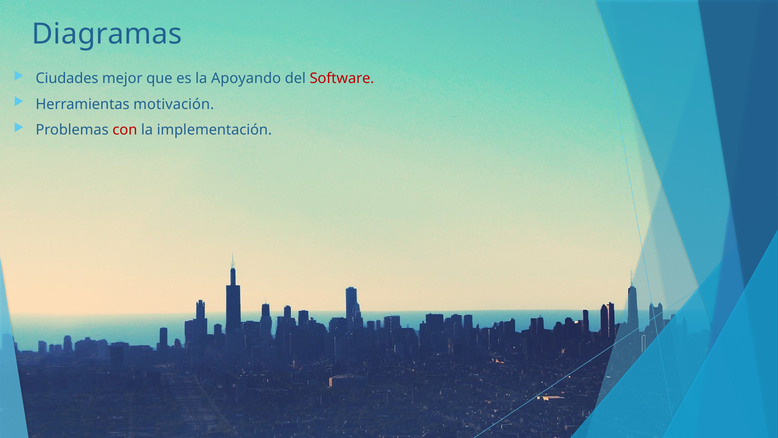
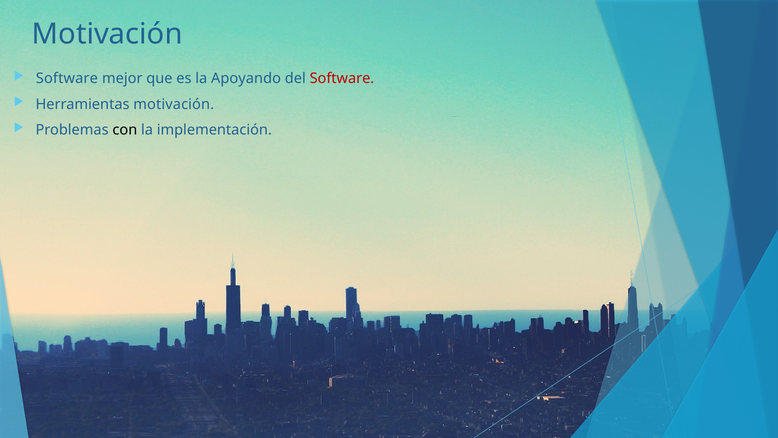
Diagramas: Diagramas -> Motivación (107, 34)
Ciudades: Ciudades -> Software (67, 78)
con colour: red -> black (125, 130)
